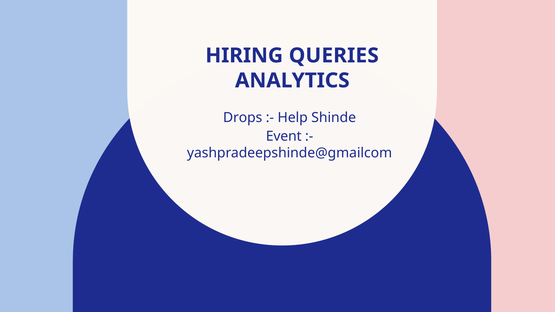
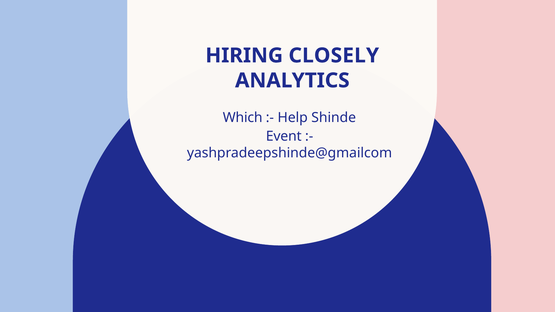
QUERIES: QUERIES -> CLOSELY (334, 56)
Drops: Drops -> Which (243, 118)
